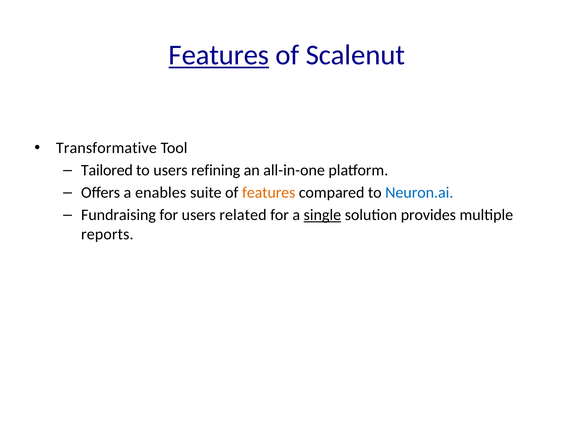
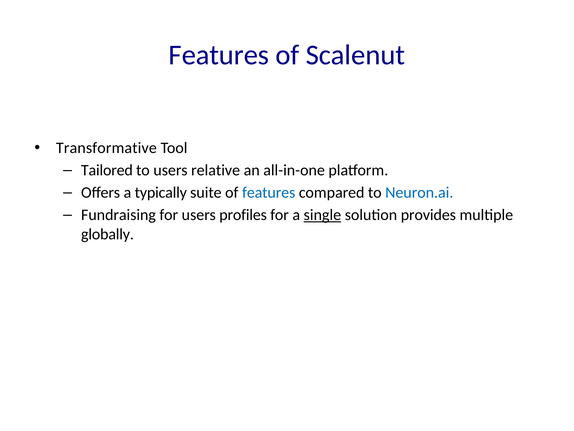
Features underline: present -> none (219, 55)
refining: refining -> relative (216, 170)
enables: enables -> typically (161, 192)
features colour: orange -> blue (269, 192)
related: related -> profiles (243, 215)
reports: reports -> globally (107, 234)
